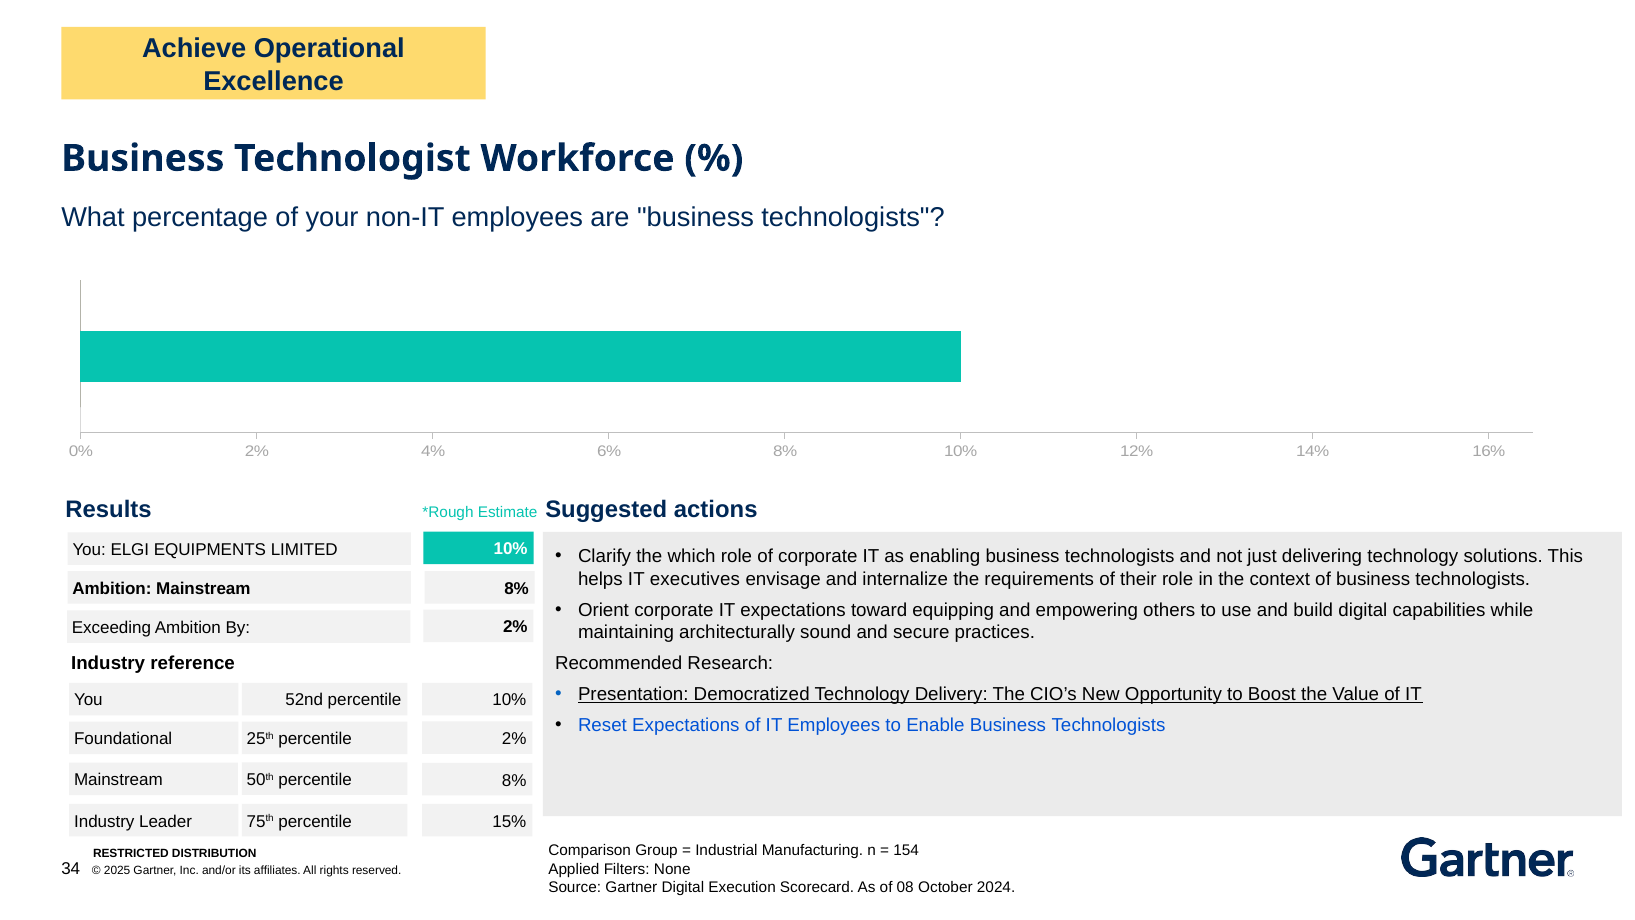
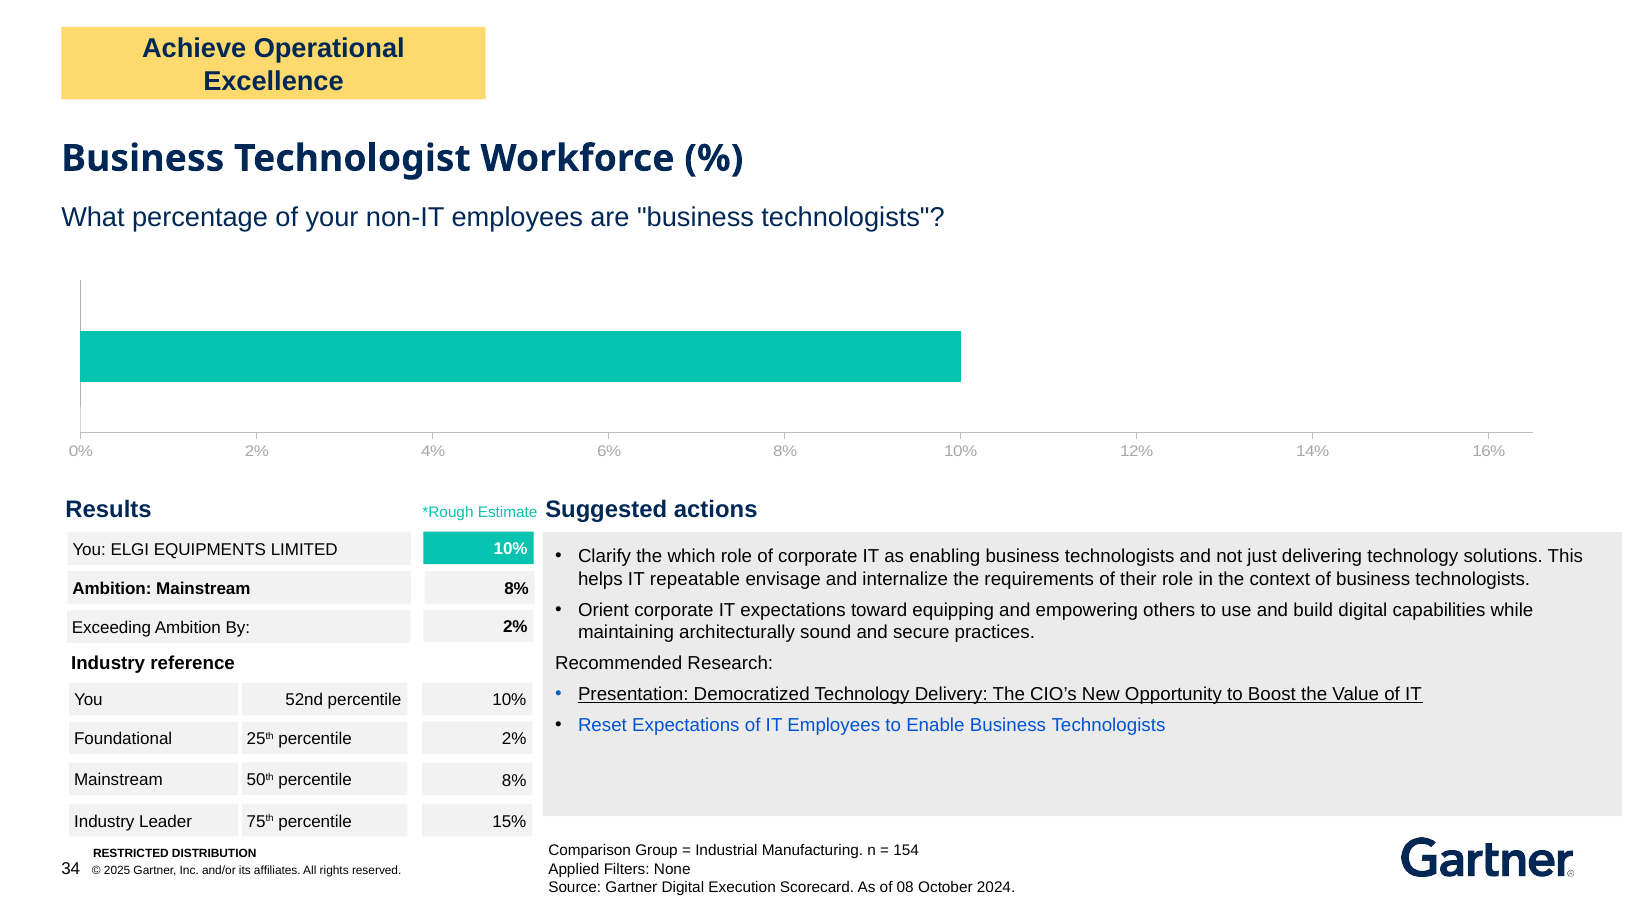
executives: executives -> repeatable (695, 579)
